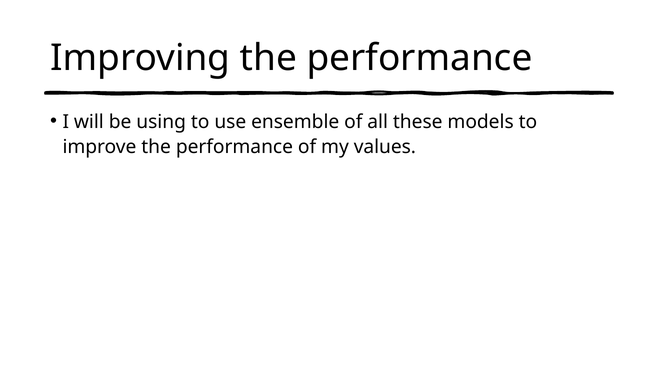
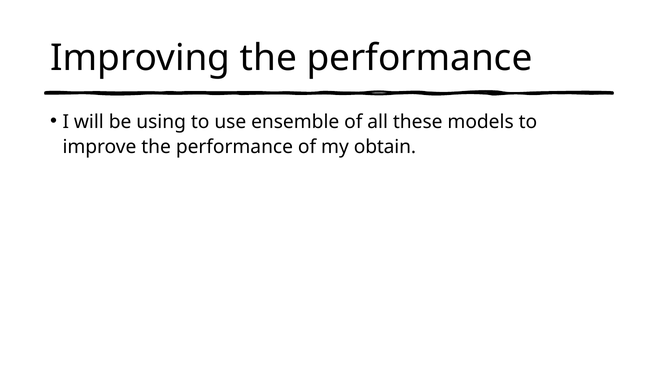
values: values -> obtain (385, 147)
